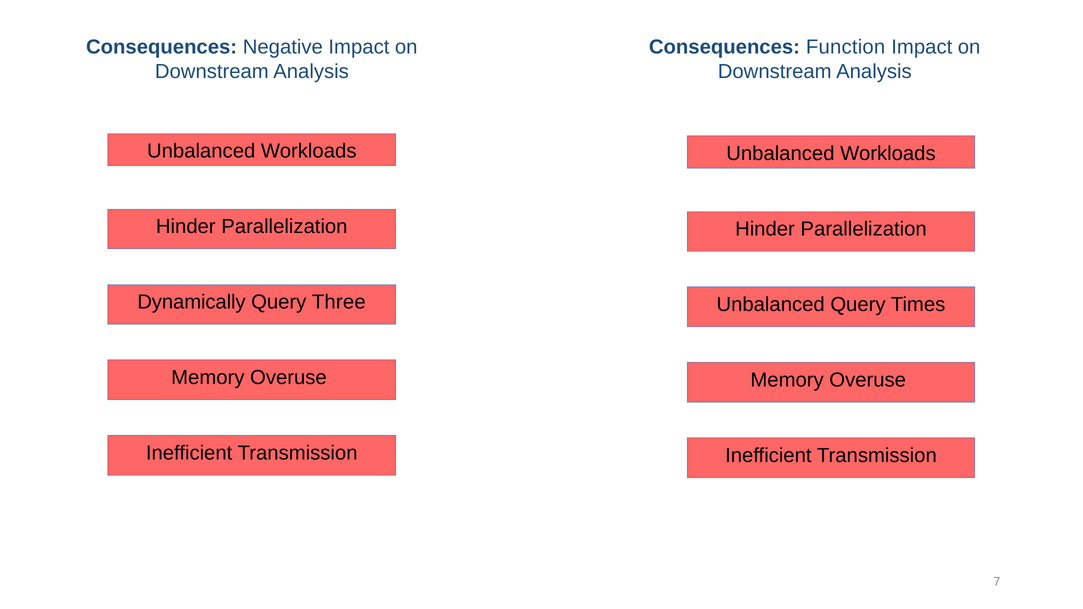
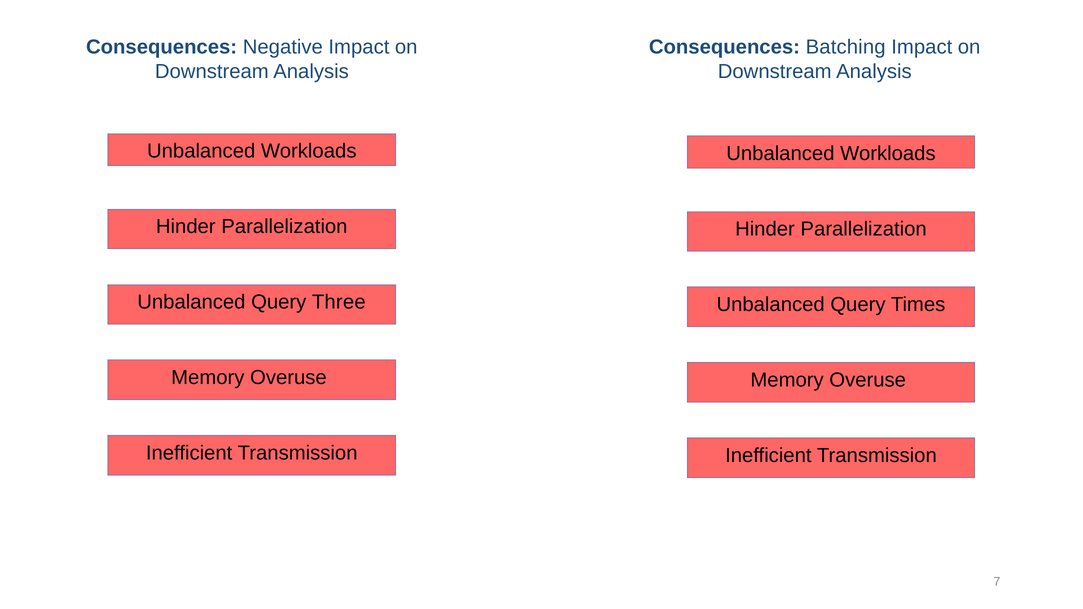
Function: Function -> Batching (846, 47)
Dynamically: Dynamically -> Unbalanced (191, 302)
